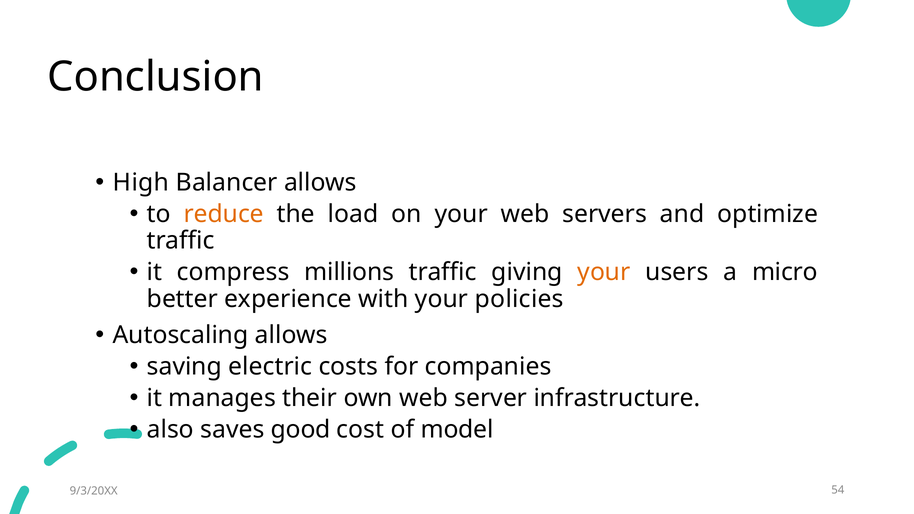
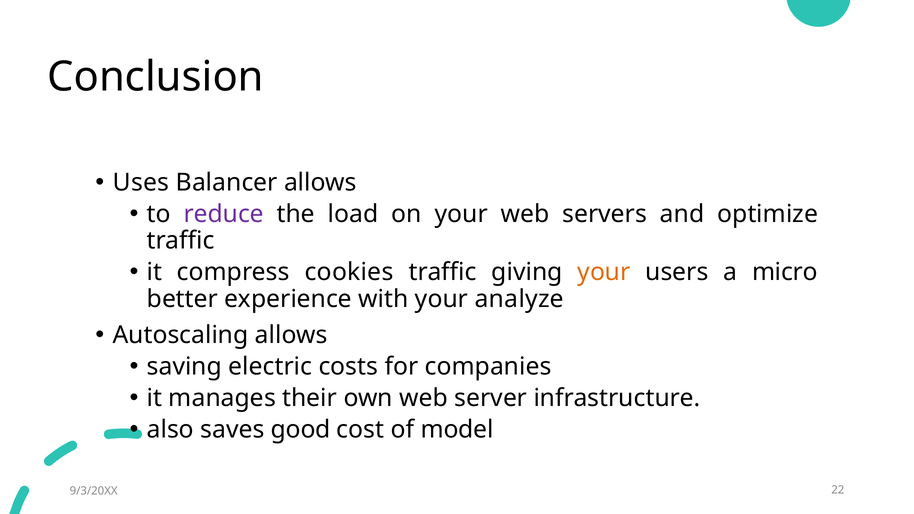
High: High -> Uses (141, 183)
reduce colour: orange -> purple (224, 214)
millions: millions -> cookies (349, 272)
policies: policies -> analyze (519, 299)
54: 54 -> 22 (838, 490)
